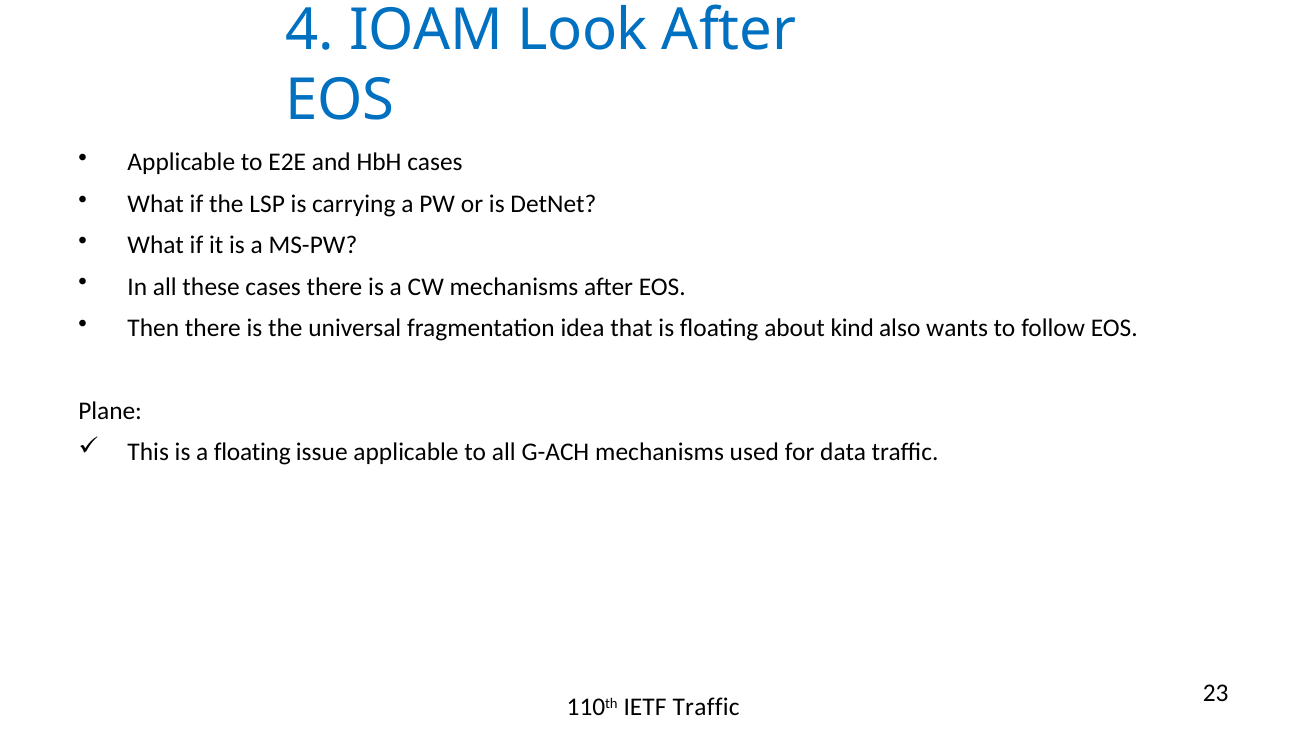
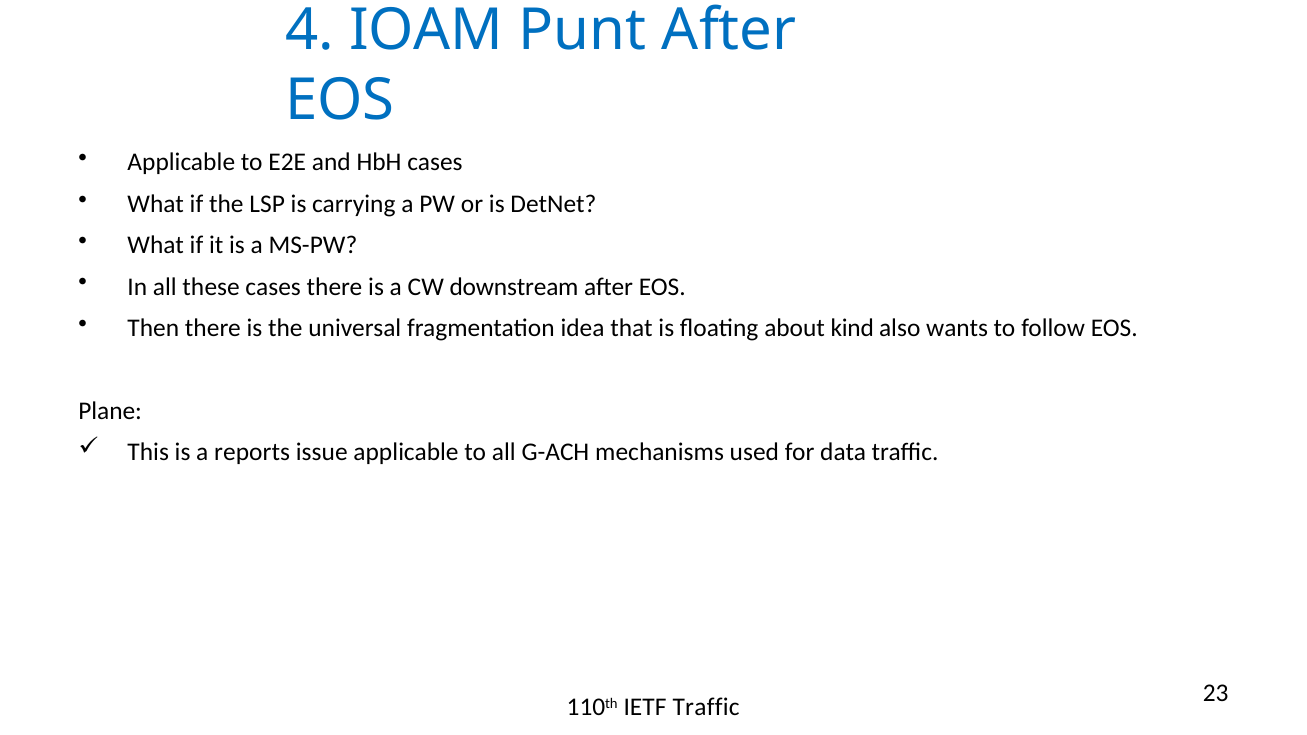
Look: Look -> Punt (582, 30)
CW mechanisms: mechanisms -> downstream (514, 287)
a floating: floating -> reports (252, 452)
